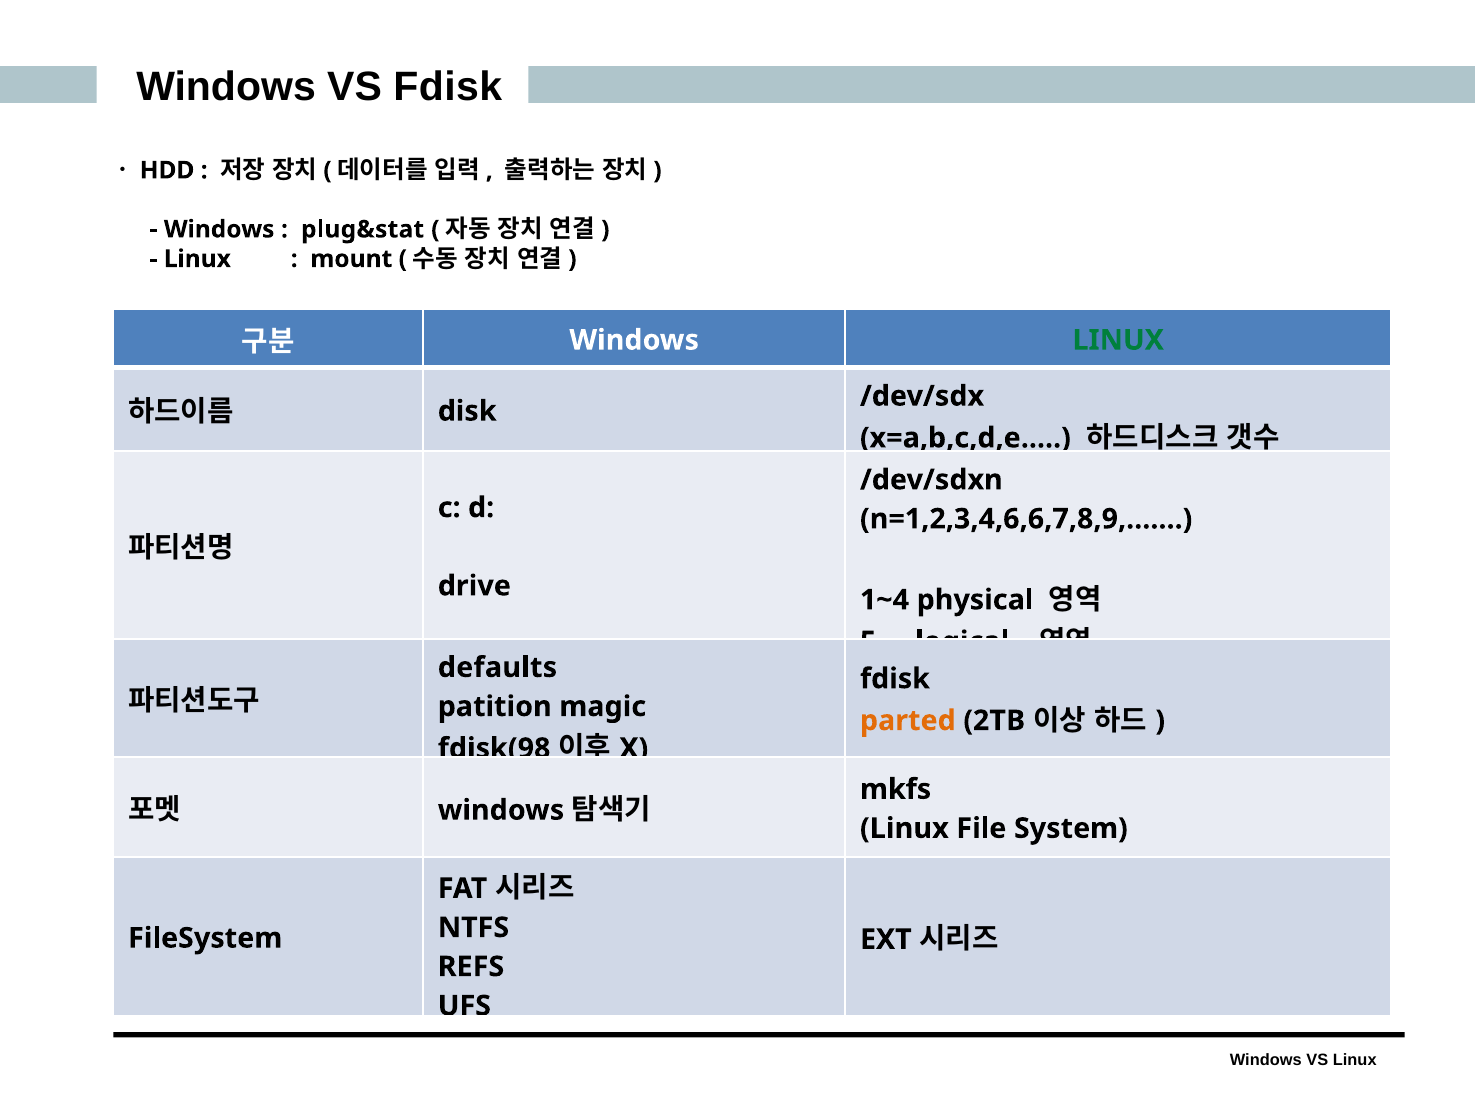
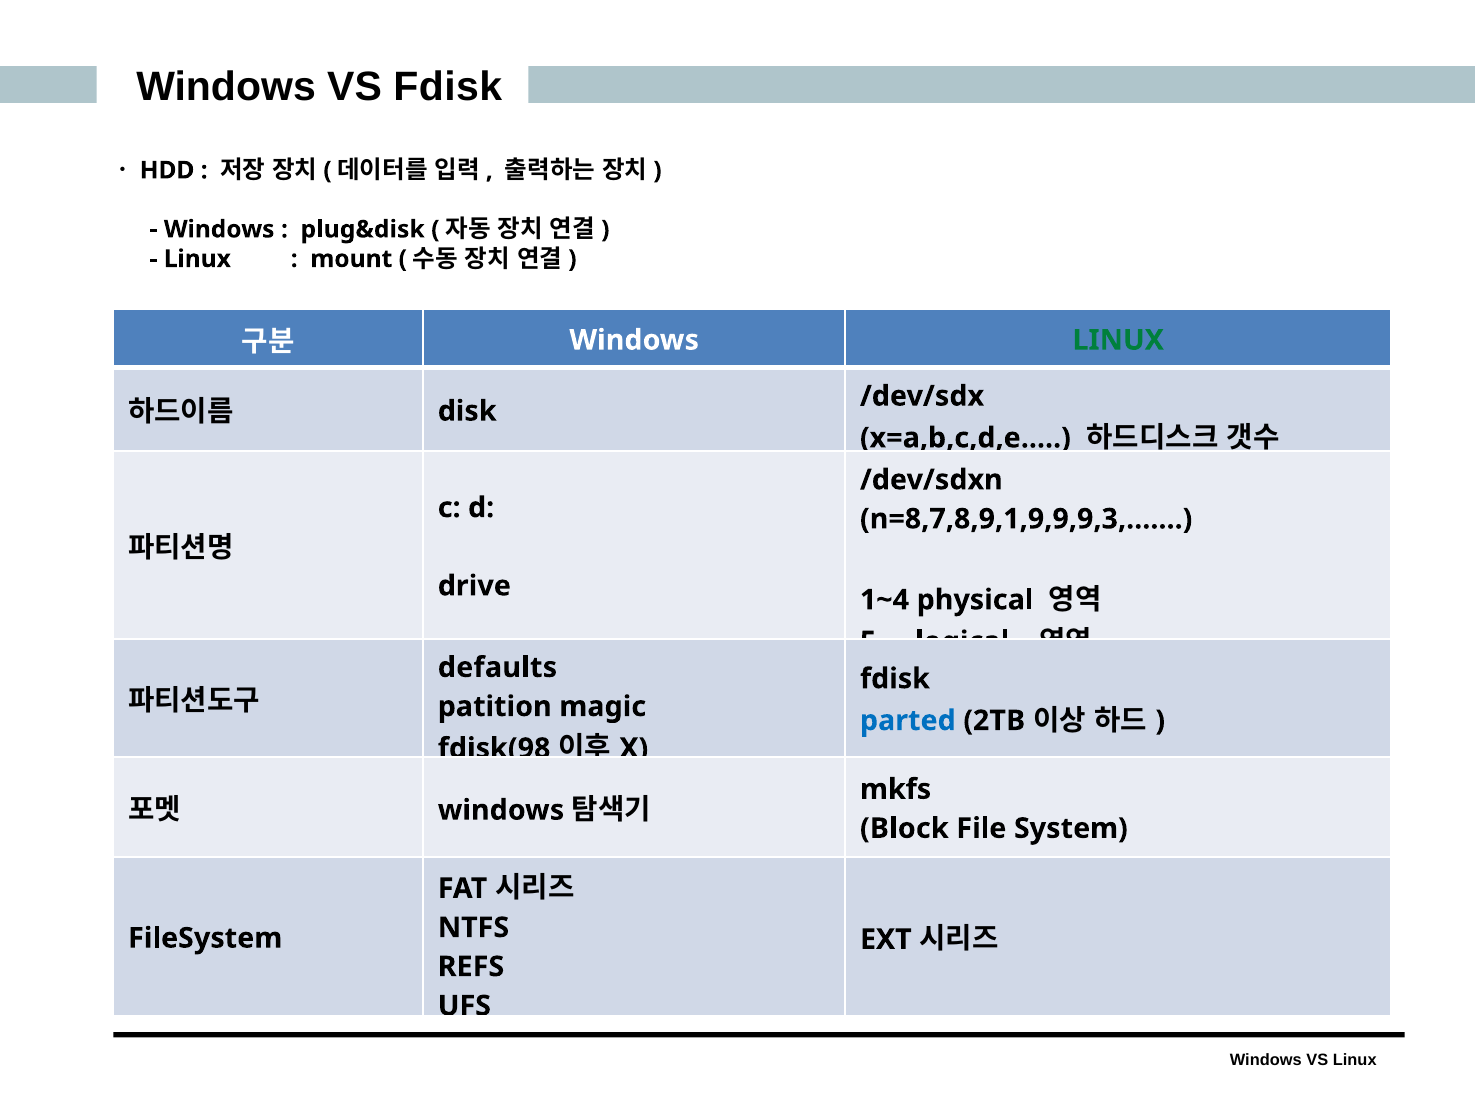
plug&stat: plug&stat -> plug&disk (363, 229)
n=1,2,3,4,6,6,7,8,9: n=1,2,3,4,6,6,7,8,9 -> n=8,7,8,9,1,9,9,9,3 (1026, 519)
parted colour: orange -> blue (908, 720)
Linux: Linux -> Block (904, 828)
